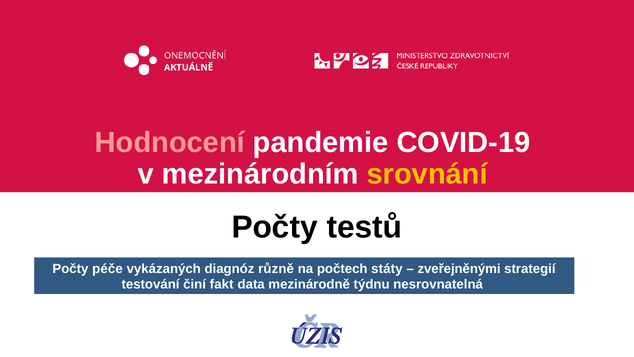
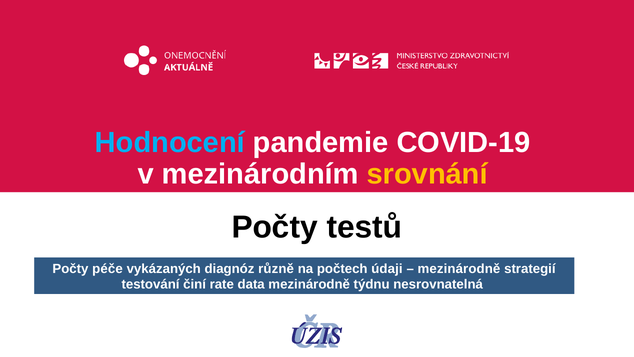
Hodnocení colour: pink -> light blue (170, 142)
státy: státy -> údaji (387, 268)
zveřejněnými: zveřejněnými -> mezinárodně (459, 268)
fakt: fakt -> rate (222, 284)
